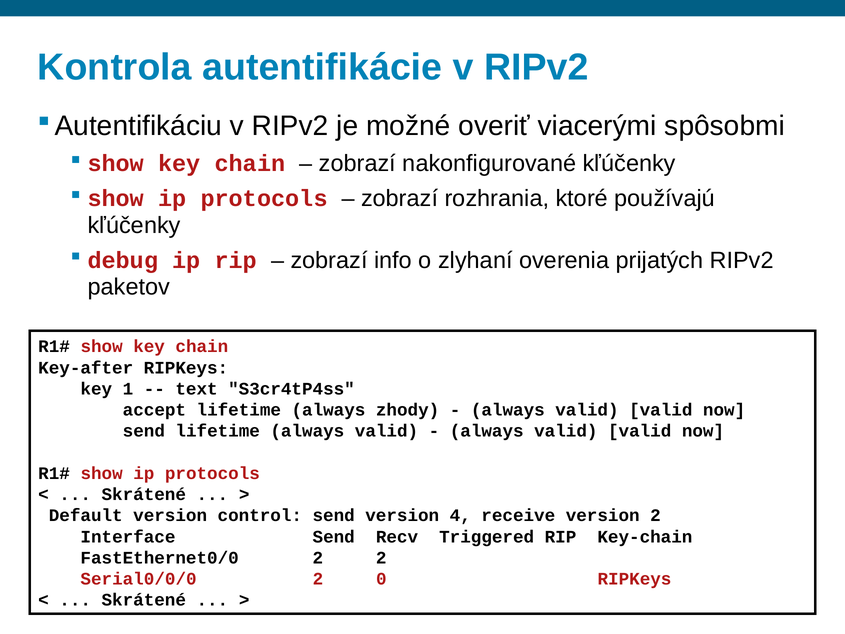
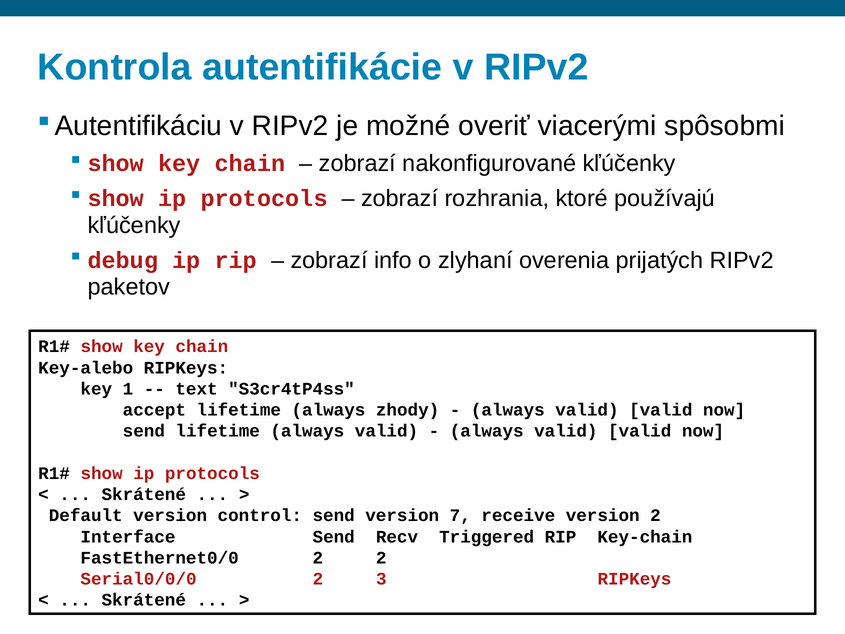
Key-after: Key-after -> Key-alebo (86, 368)
4: 4 -> 7 (460, 515)
0: 0 -> 3 (381, 579)
